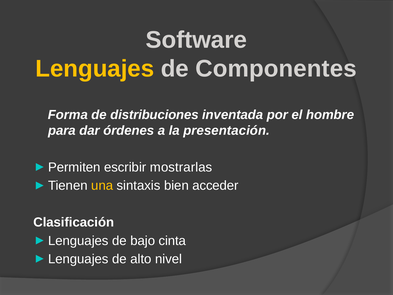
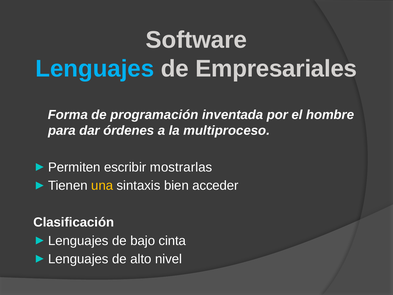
Lenguajes colour: yellow -> light blue (95, 69)
Componentes: Componentes -> Empresariales (276, 69)
distribuciones: distribuciones -> programación (154, 115)
presentación: presentación -> multiproceso (227, 131)
